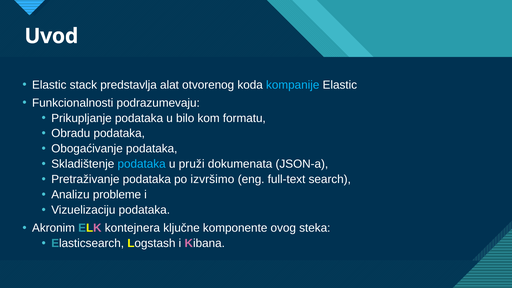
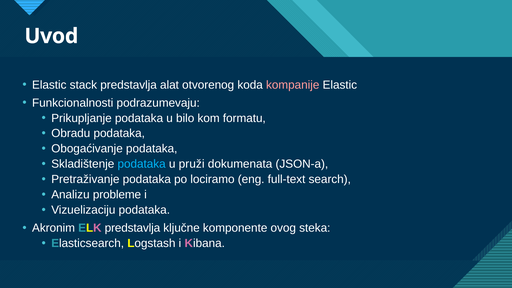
kompanije colour: light blue -> pink (293, 85)
izvršimo: izvršimo -> lociramo (212, 179)
ELK kontejnera: kontejnera -> predstavlja (132, 228)
